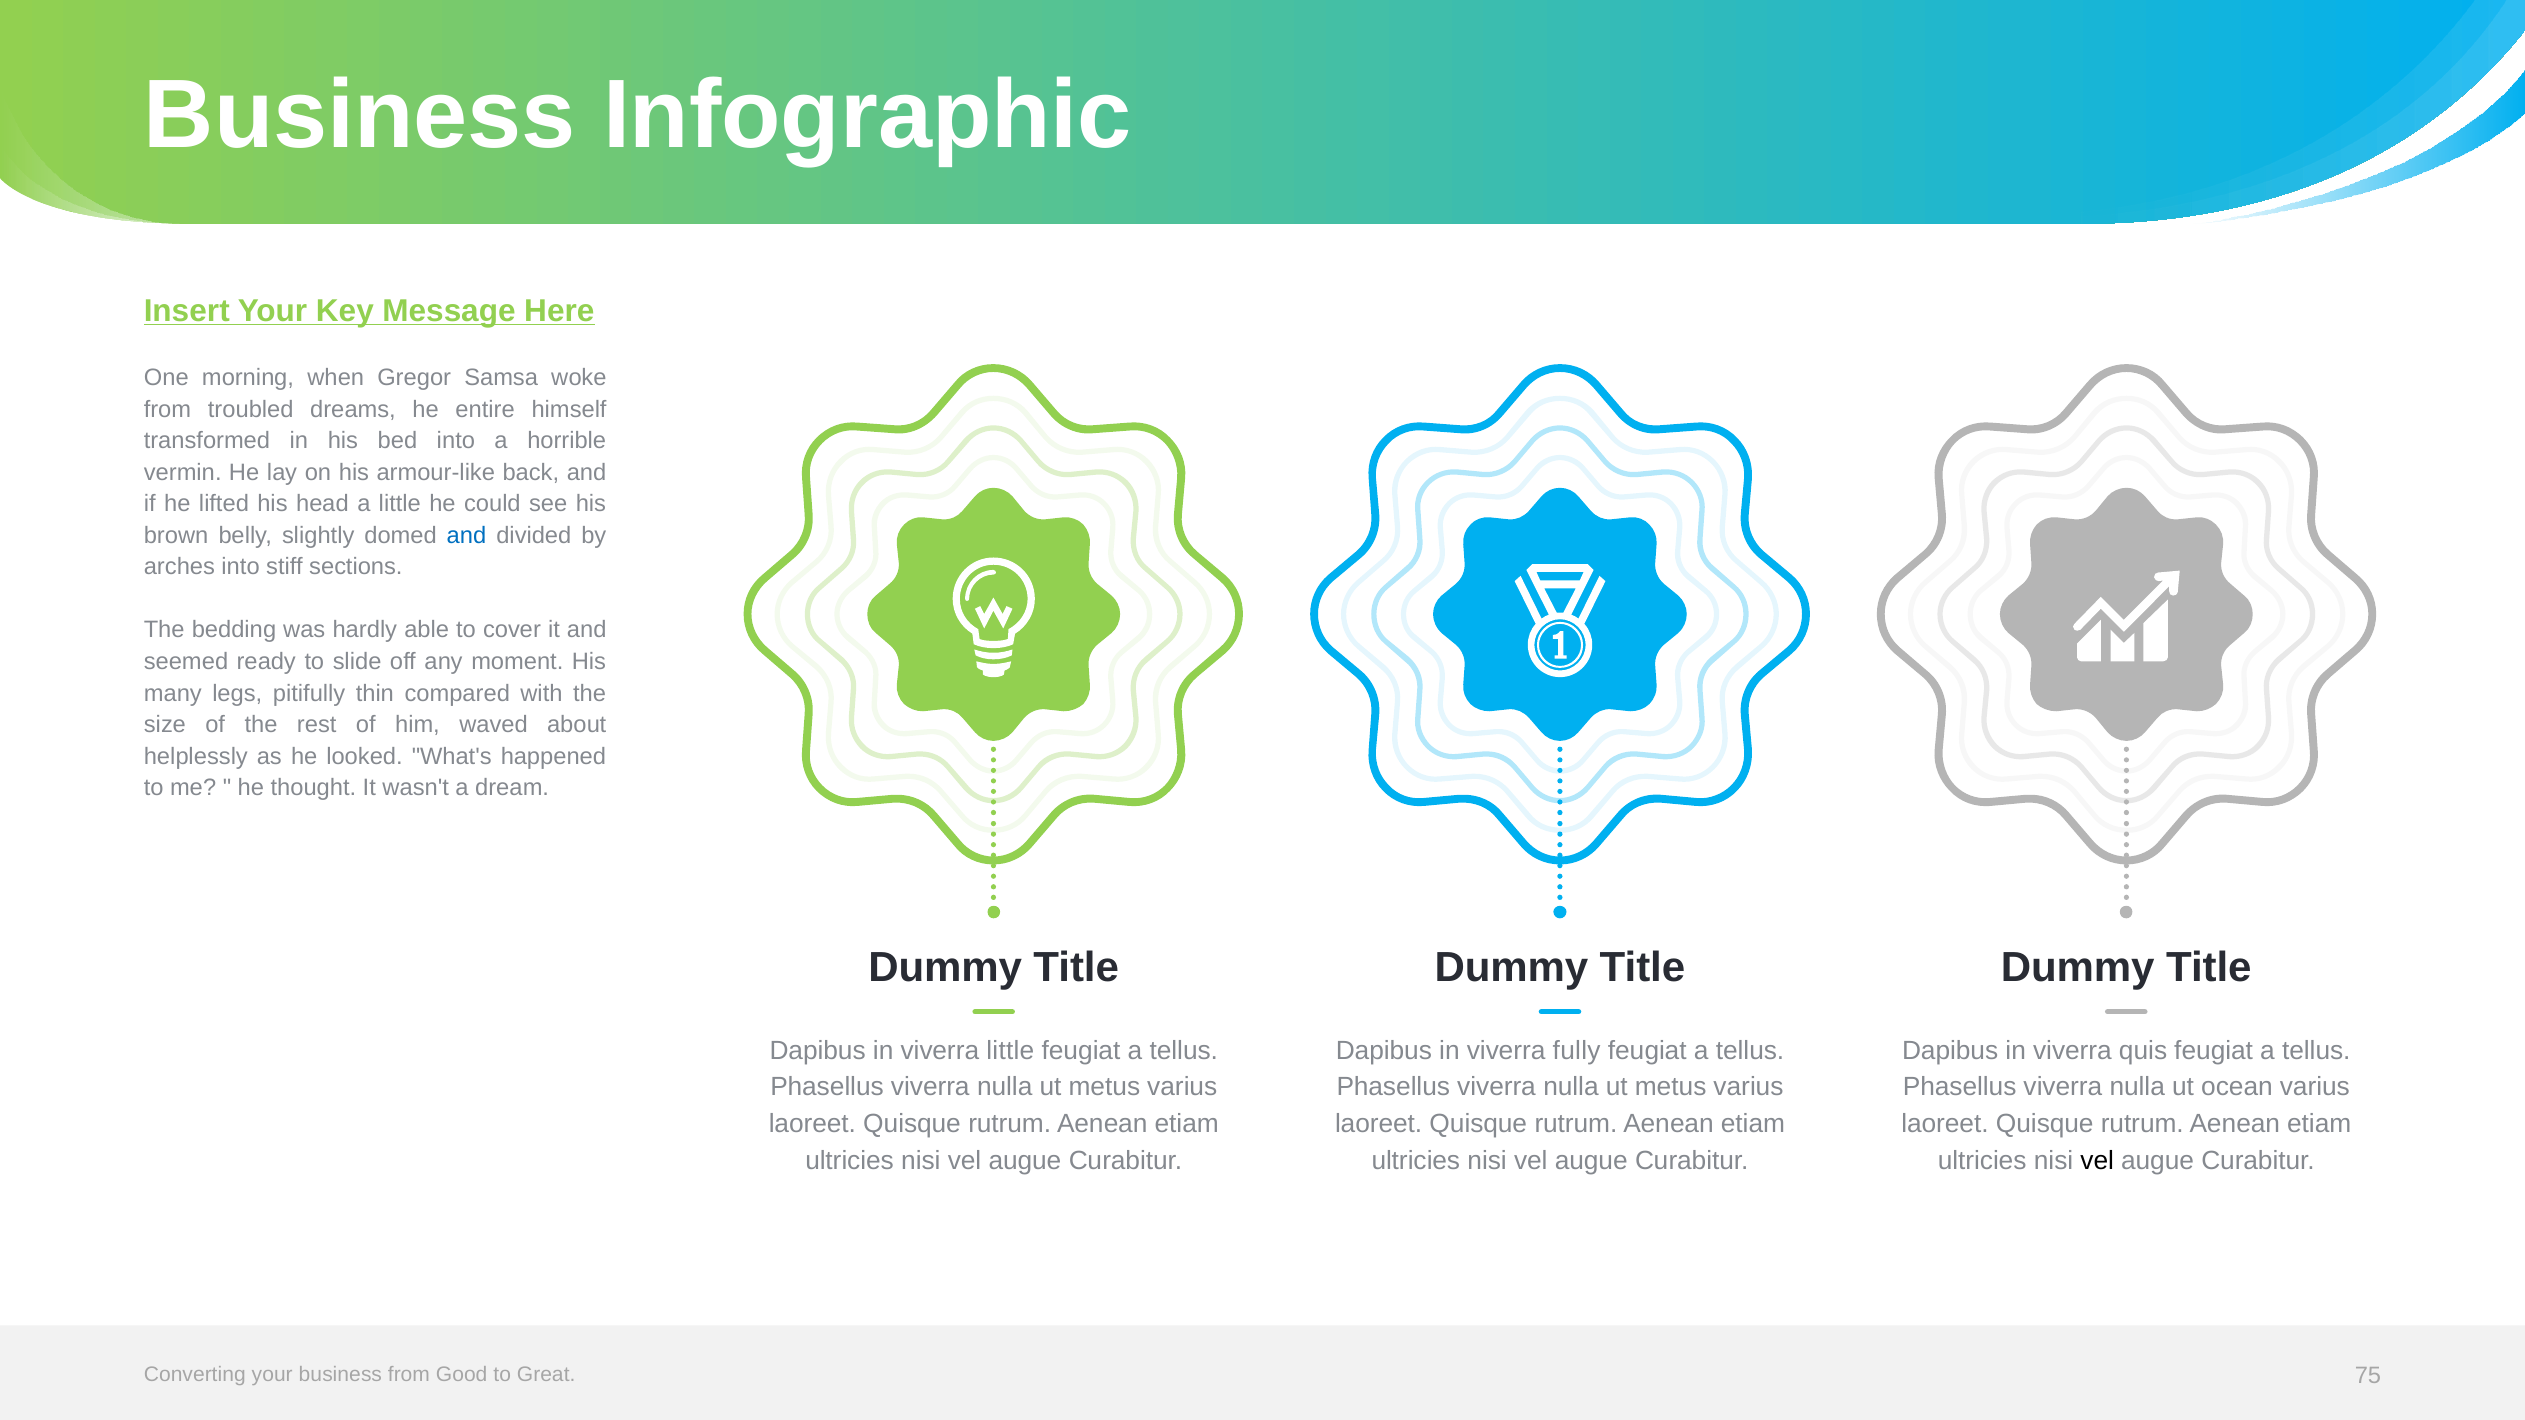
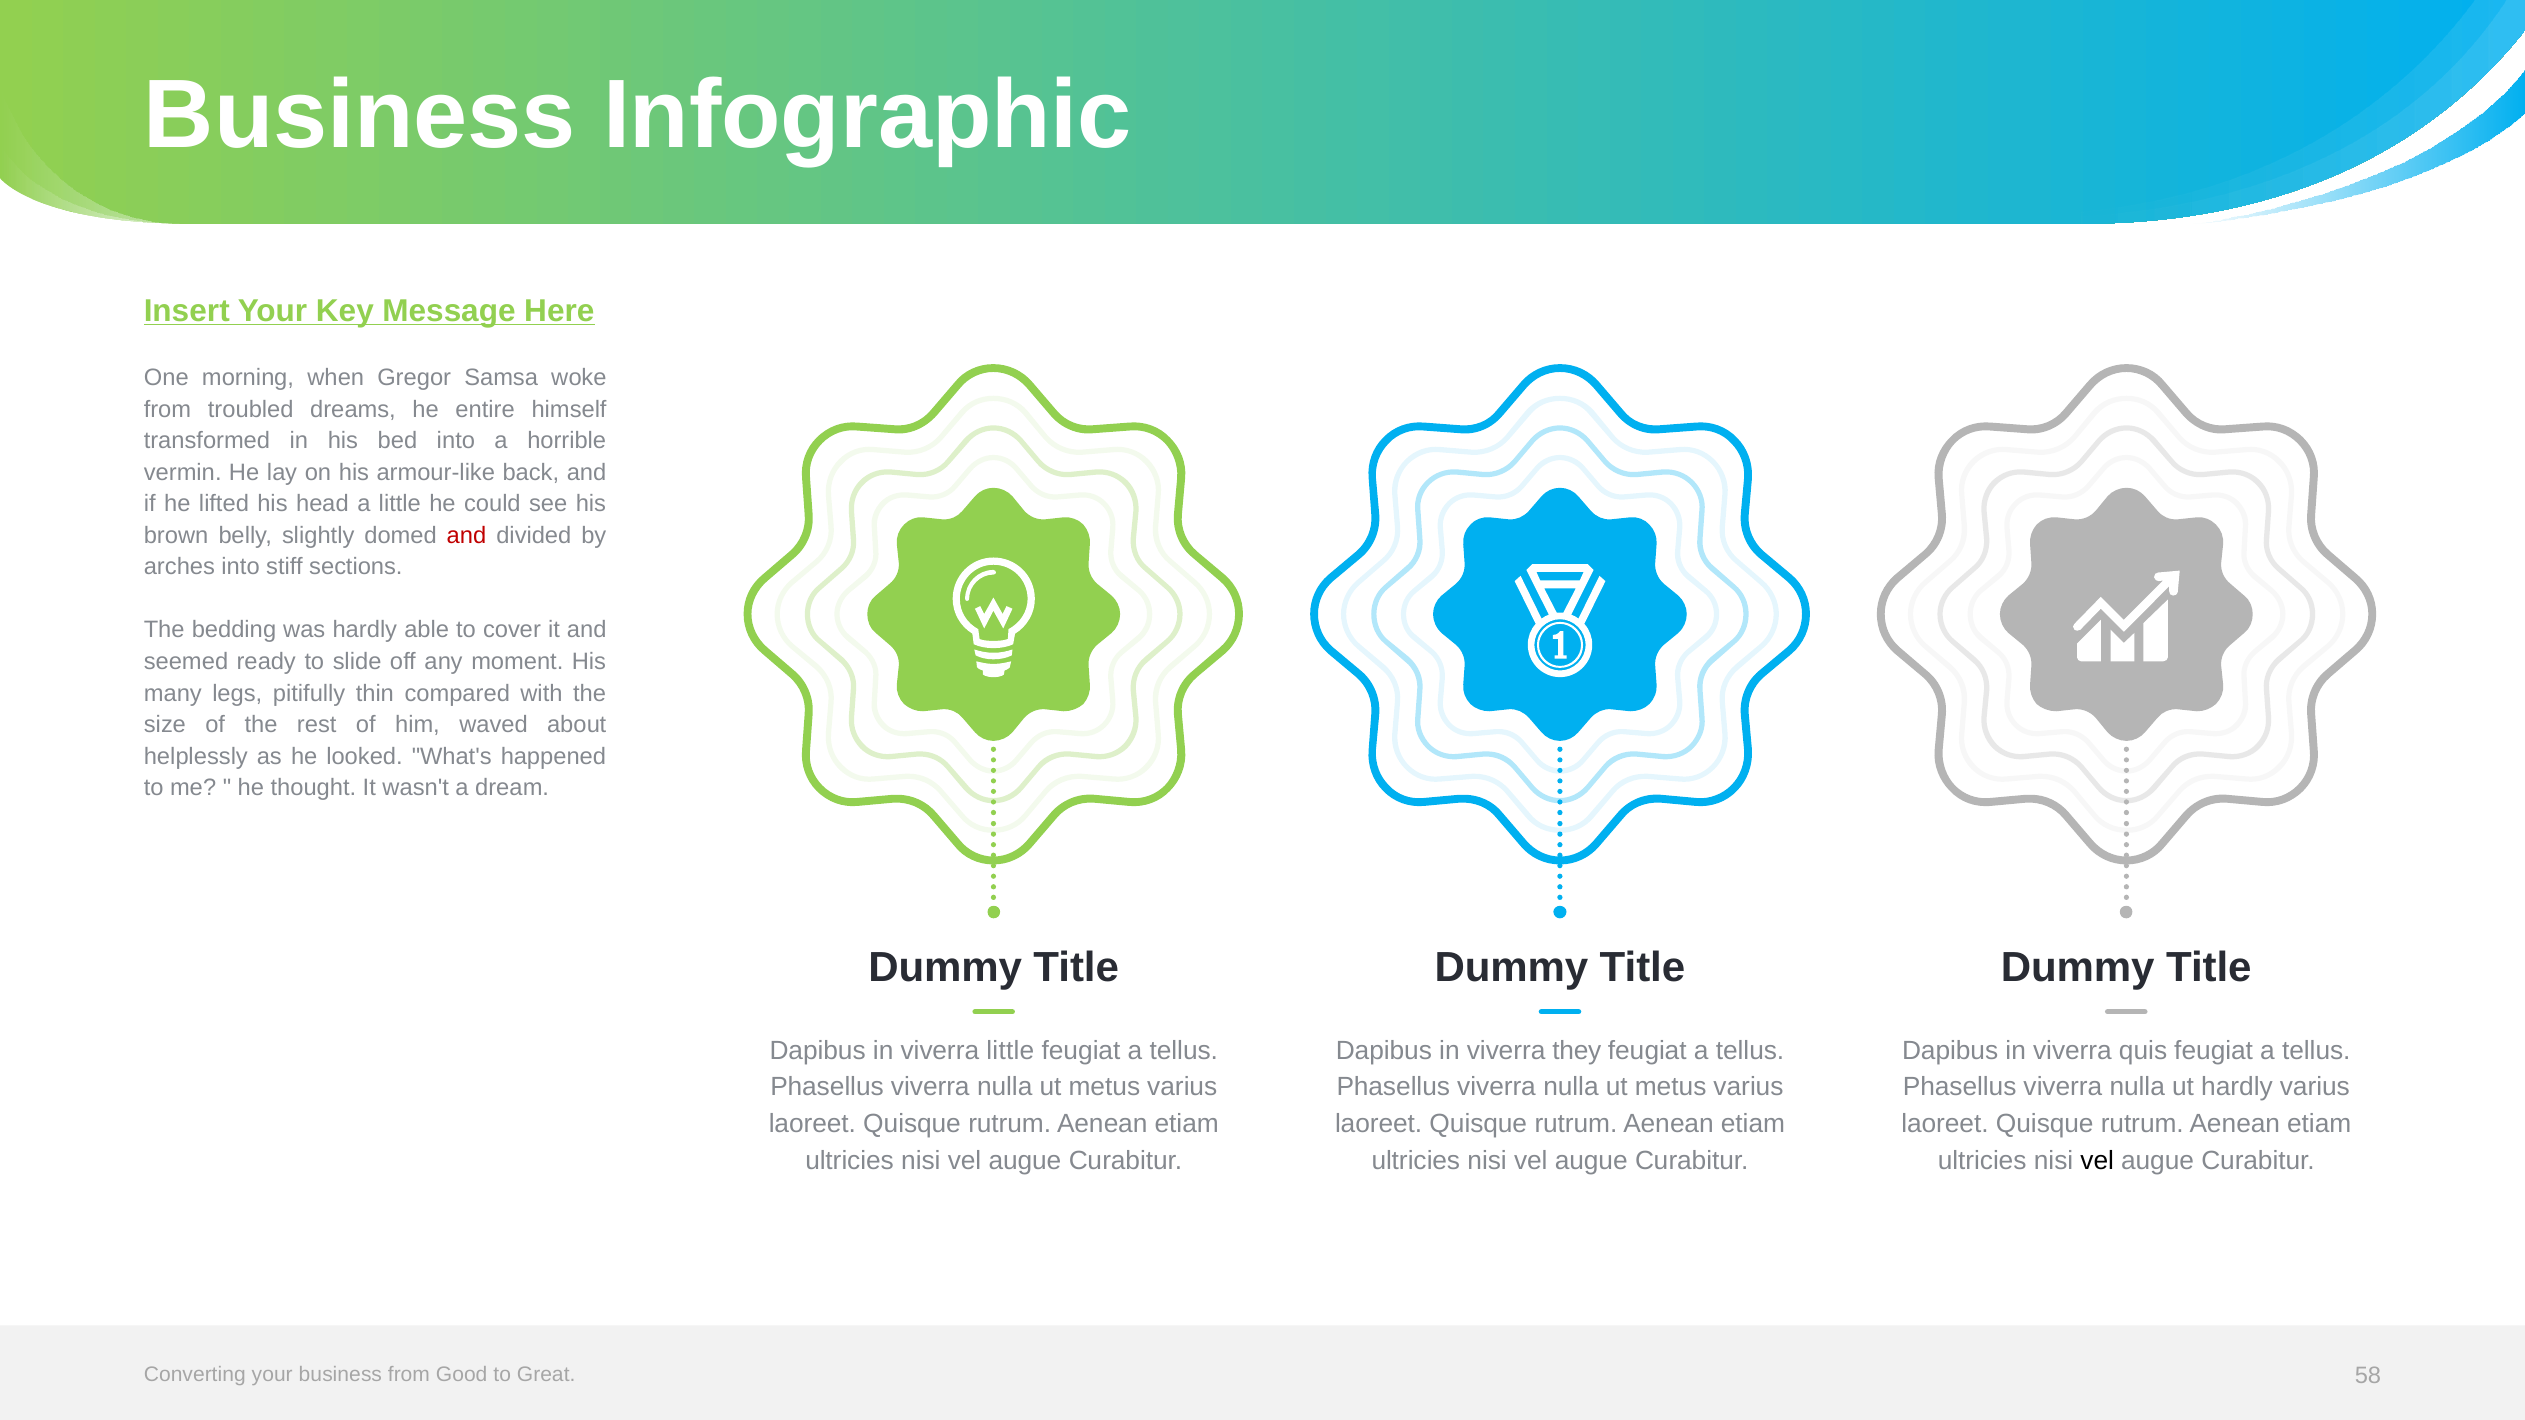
and colour: blue -> red (467, 536)
fully: fully -> they (1577, 1051)
ut ocean: ocean -> hardly (2237, 1087)
75: 75 -> 58 (2368, 1376)
